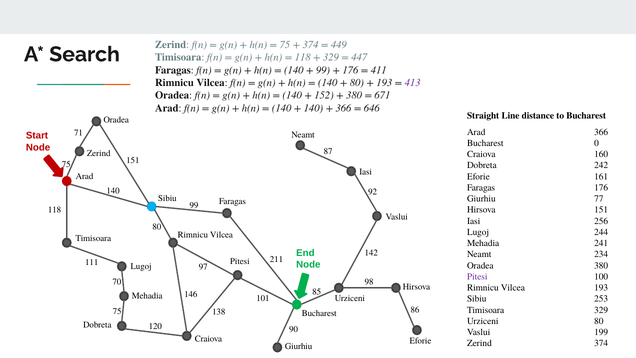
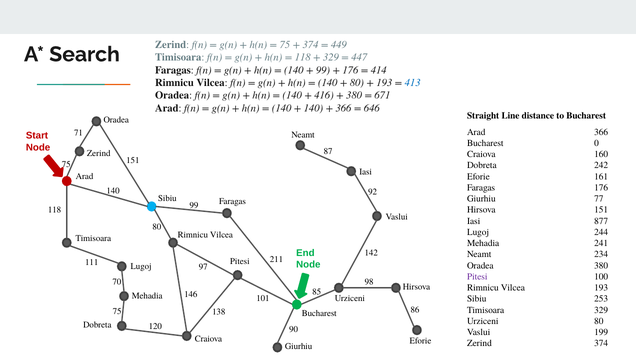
411: 411 -> 414 (379, 70)
413 colour: purple -> blue (413, 83)
152: 152 -> 416 (324, 95)
256: 256 -> 877 (601, 221)
